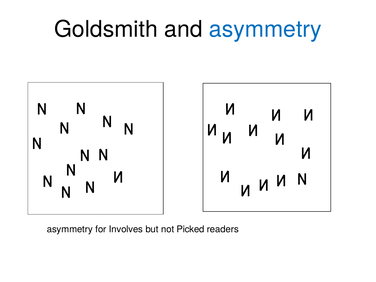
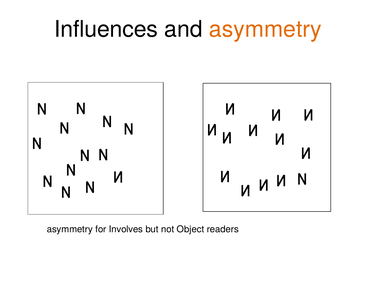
Goldsmith: Goldsmith -> Influences (106, 29)
asymmetry colour: blue -> orange (265, 29)
Picked: Picked -> Object (190, 229)
